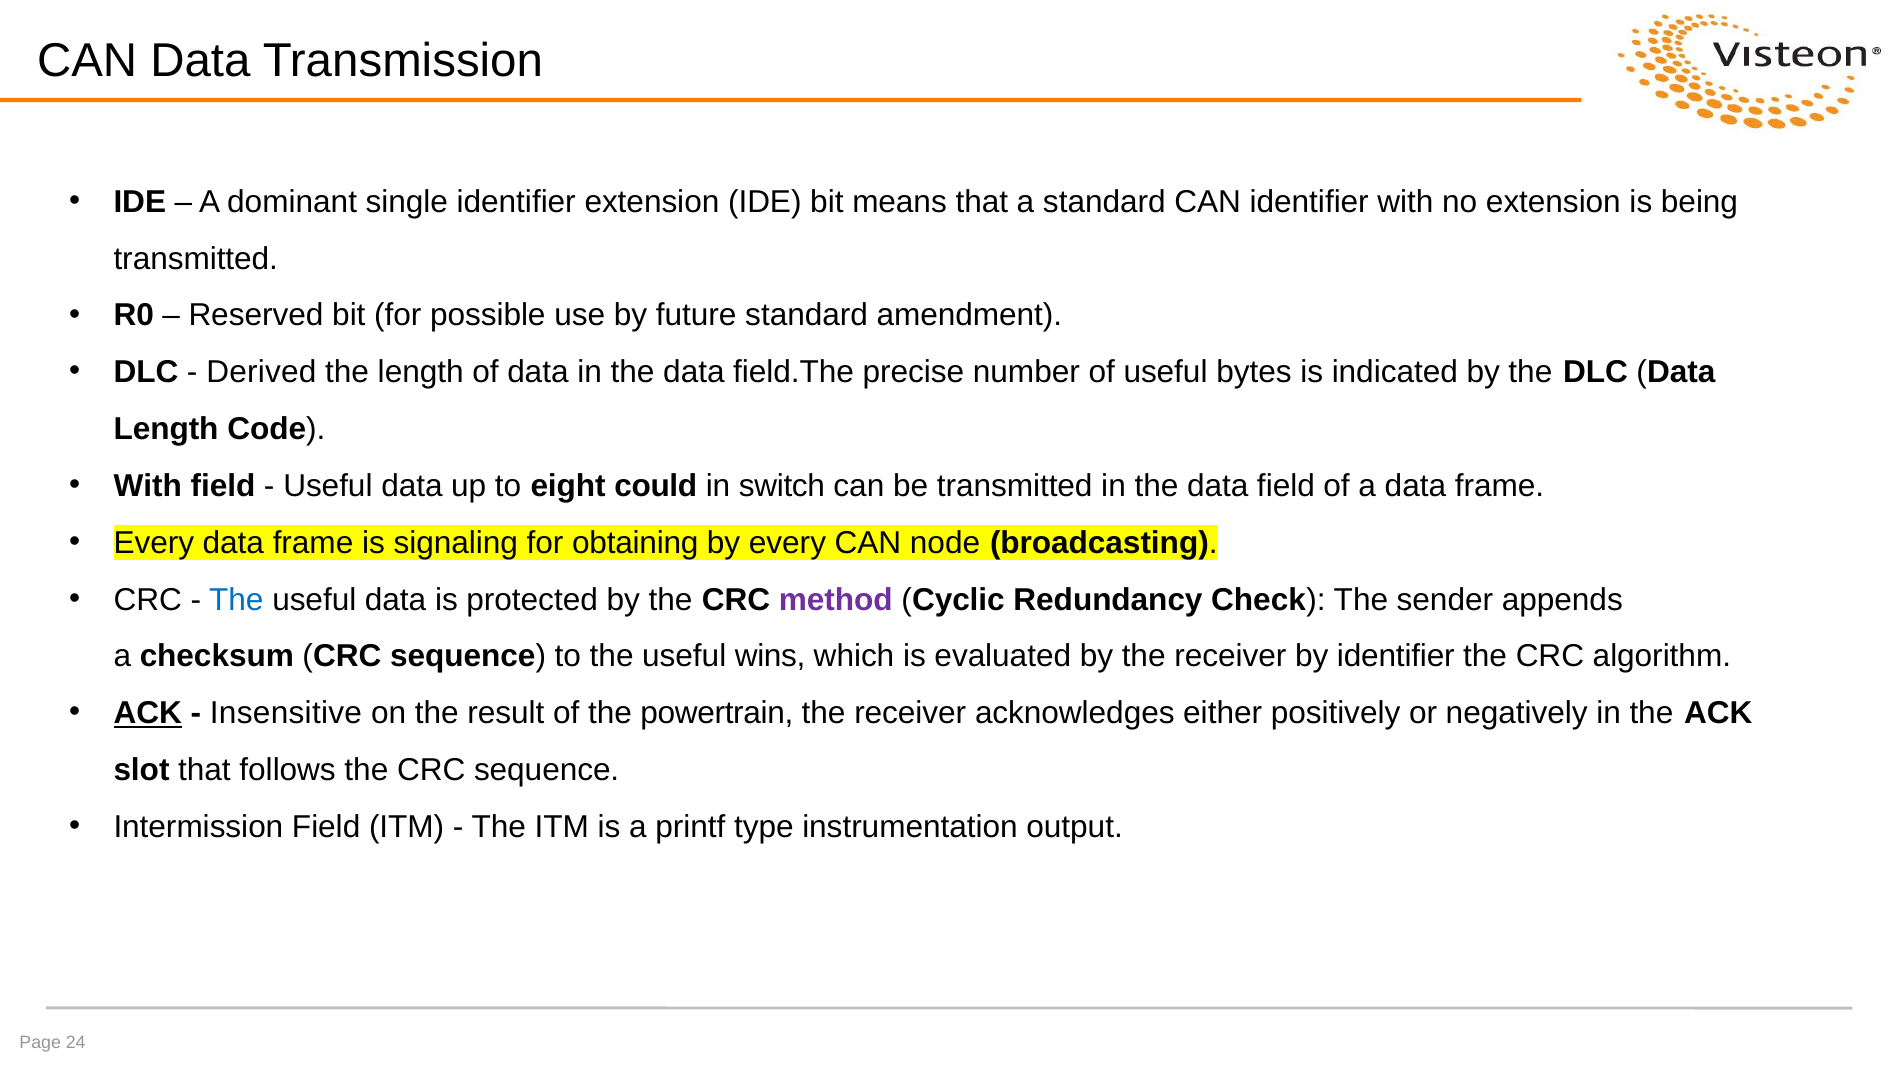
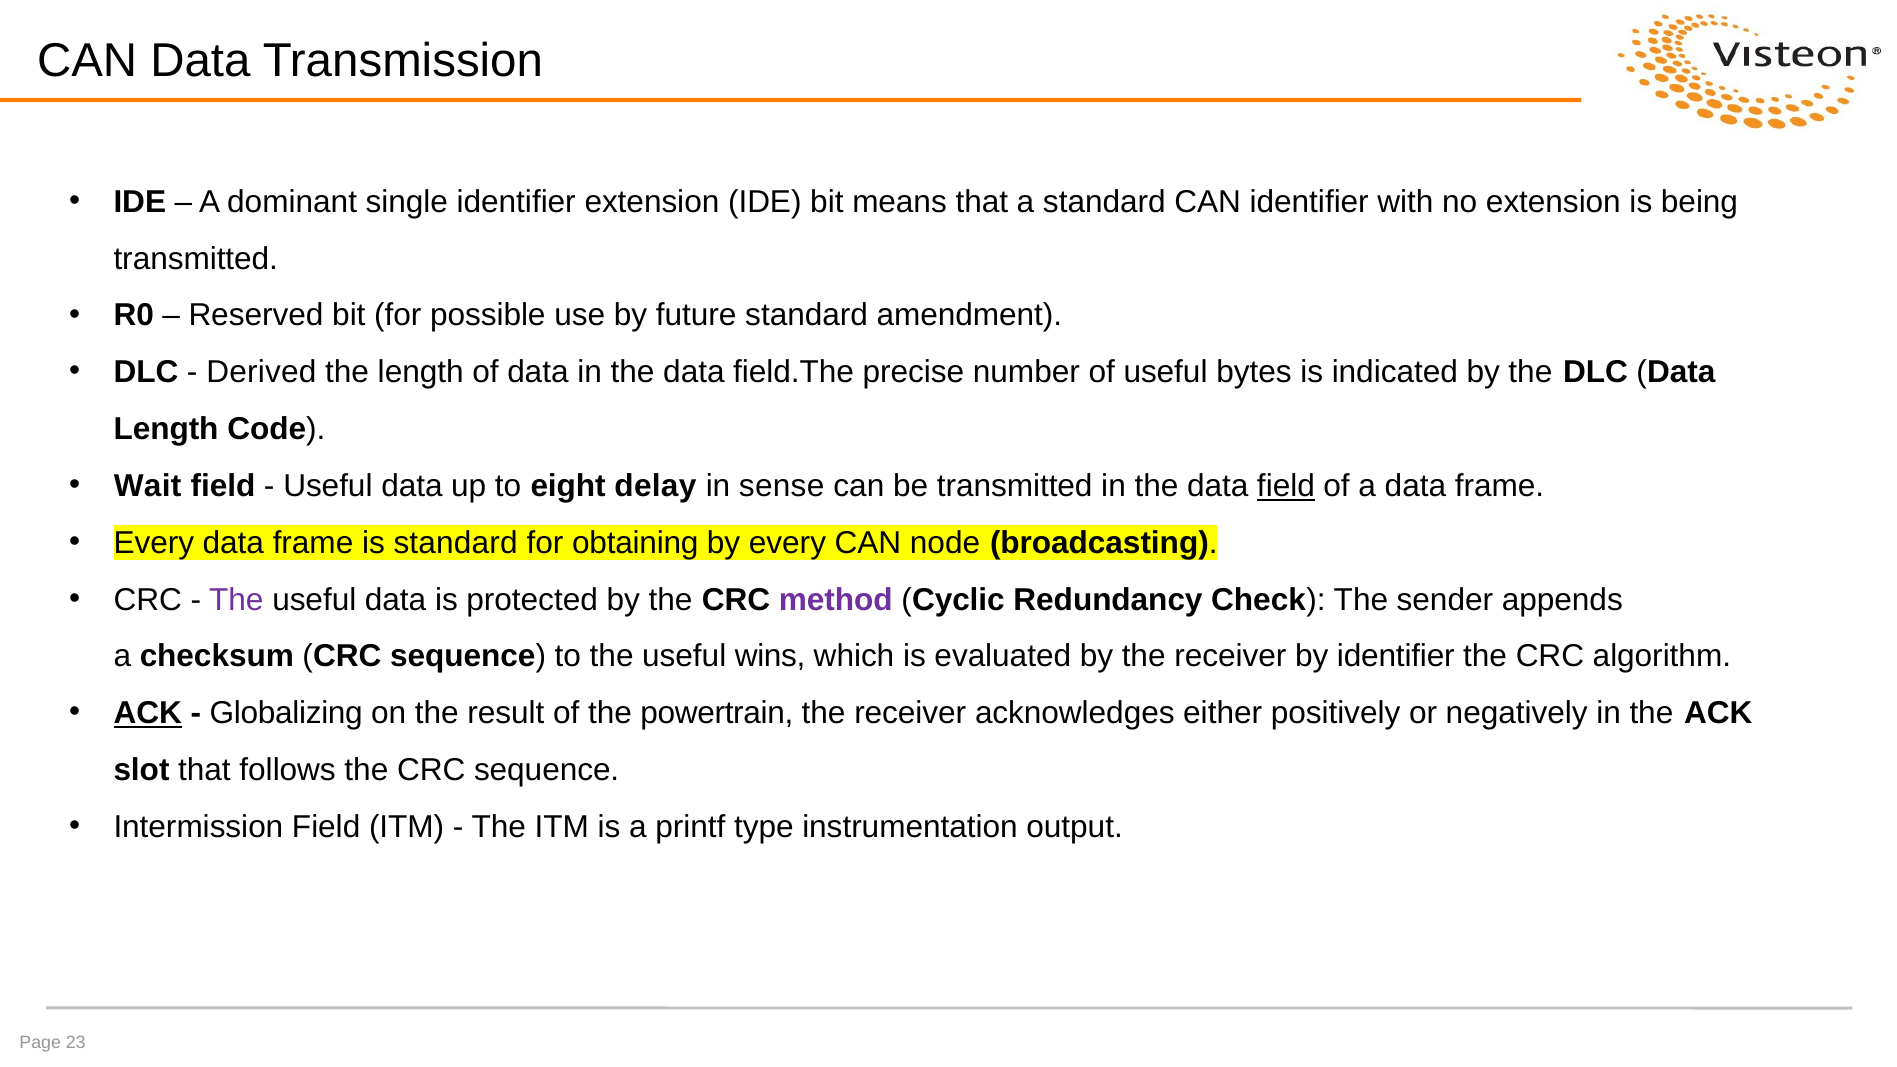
With: With -> Wait (148, 486)
could: could -> delay (655, 486)
switch: switch -> sense (782, 486)
field underline: none -> present (1286, 486)
is signaling: signaling -> standard (456, 543)
The colour: blue -> purple (236, 600)
Insensitive: Insensitive -> Globalizing (286, 713)
24: 24 -> 23 (76, 1043)
